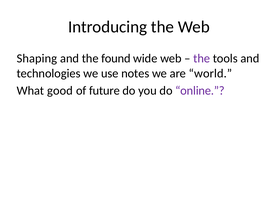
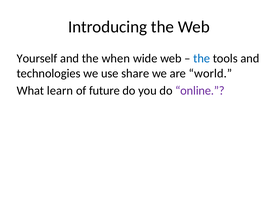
Shaping: Shaping -> Yourself (37, 58)
found: found -> when (116, 58)
the colour: purple -> blue (202, 58)
notes: notes -> share (135, 73)
good: good -> learn (60, 90)
